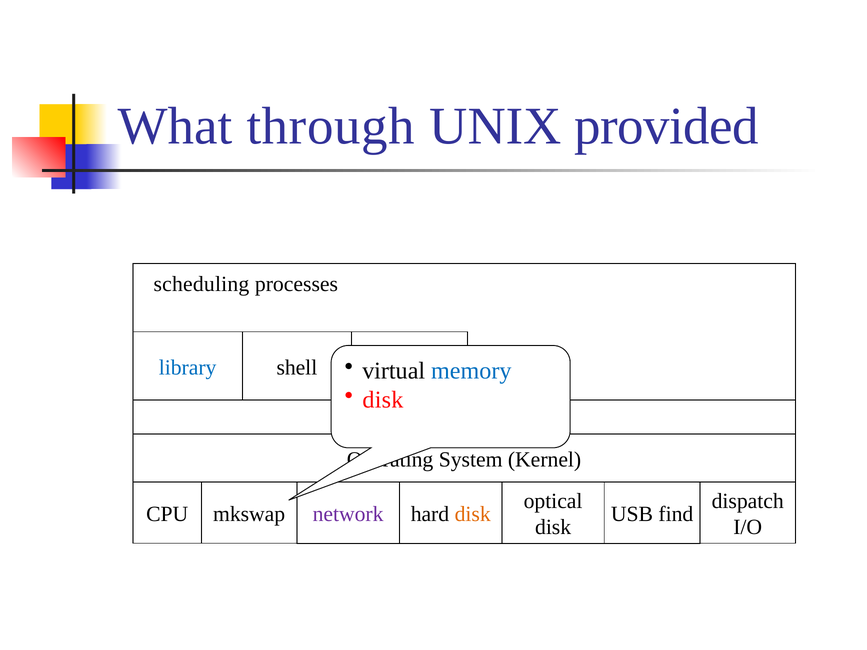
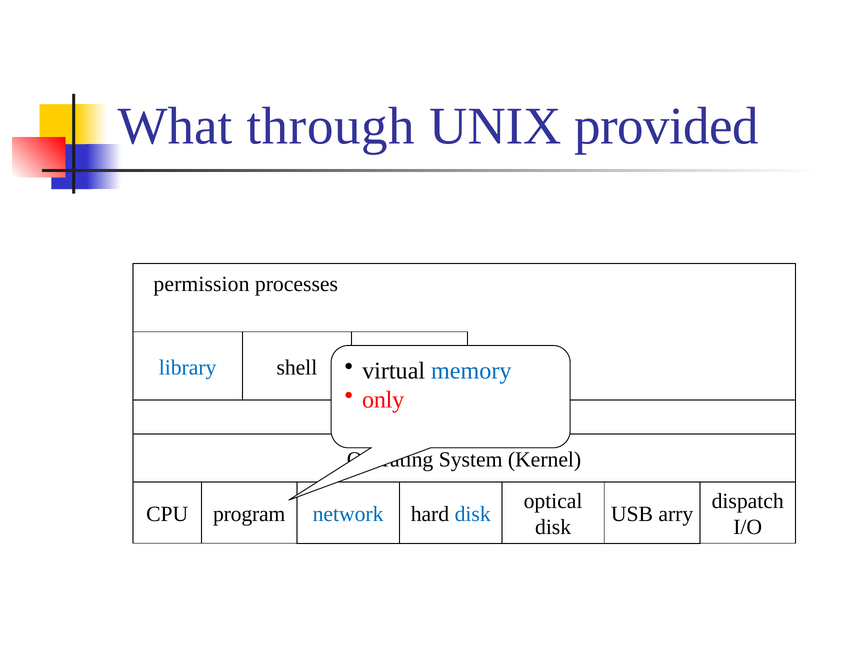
scheduling: scheduling -> permission (202, 284)
disk: disk -> only (383, 400)
mkswap: mkswap -> program (249, 514)
disk colour: orange -> blue (473, 514)
find: find -> arry (676, 514)
network colour: purple -> blue (348, 514)
